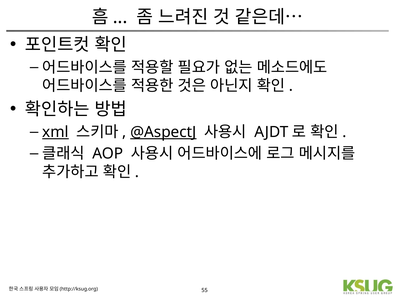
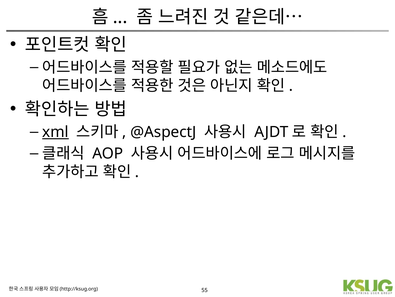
@AspectJ underline: present -> none (163, 132)
